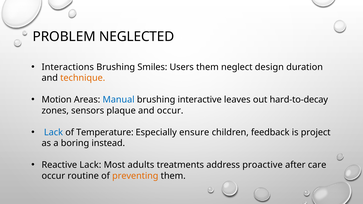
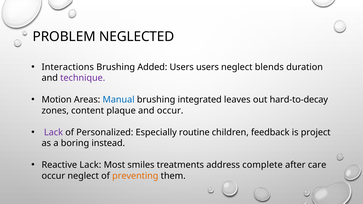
Smiles: Smiles -> Added (152, 67)
Users them: them -> users (207, 67)
design: design -> blends (269, 67)
technique colour: orange -> purple (83, 78)
interactive: interactive -> integrated (200, 100)
sensors: sensors -> content (88, 111)
Lack colour: blue -> purple (53, 132)
Temperature: Temperature -> Personalized (105, 132)
ensure: ensure -> routine (194, 132)
adults: adults -> smiles (141, 165)
proactive: proactive -> complete (263, 165)
occur routine: routine -> neglect (83, 176)
